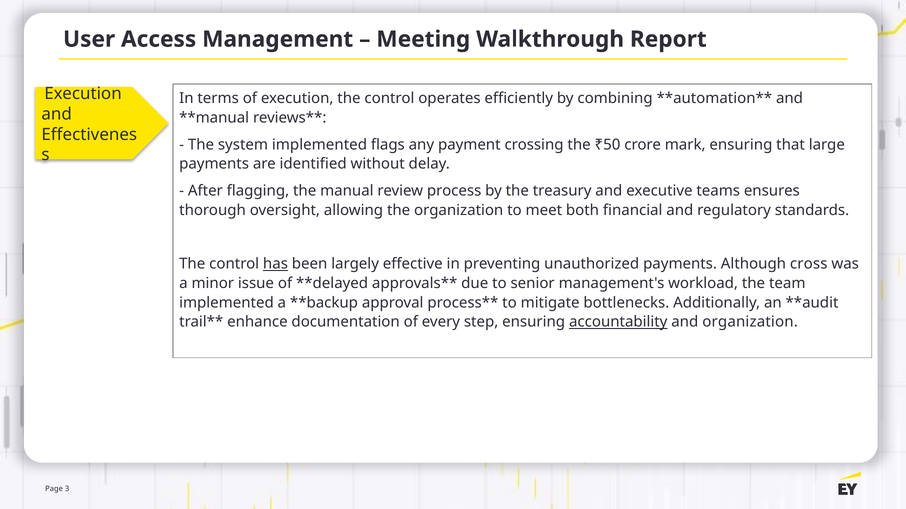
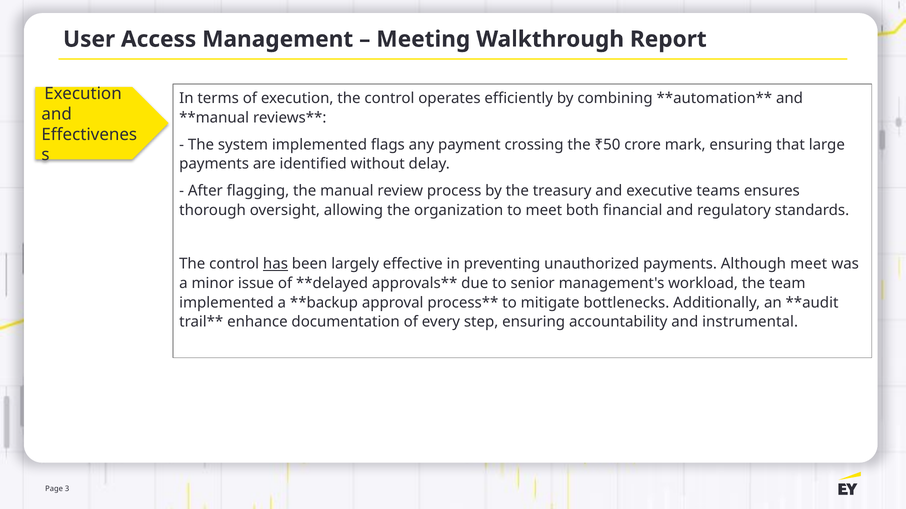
Although cross: cross -> meet (809, 264)
accountability underline: present -> none (618, 322)
and organization: organization -> instrumental (750, 322)
